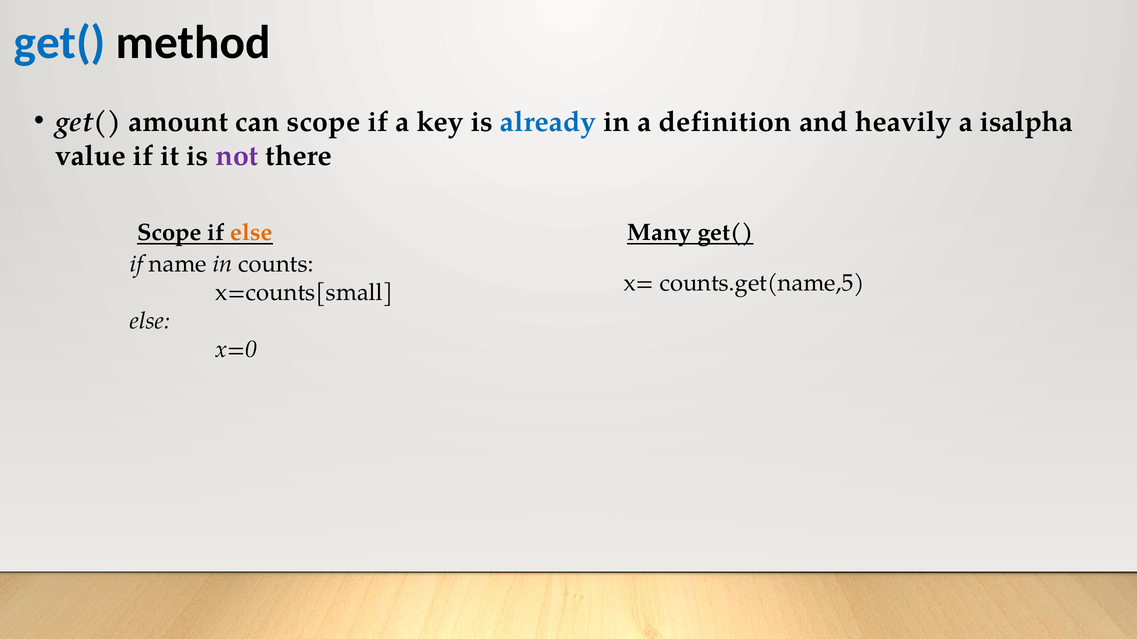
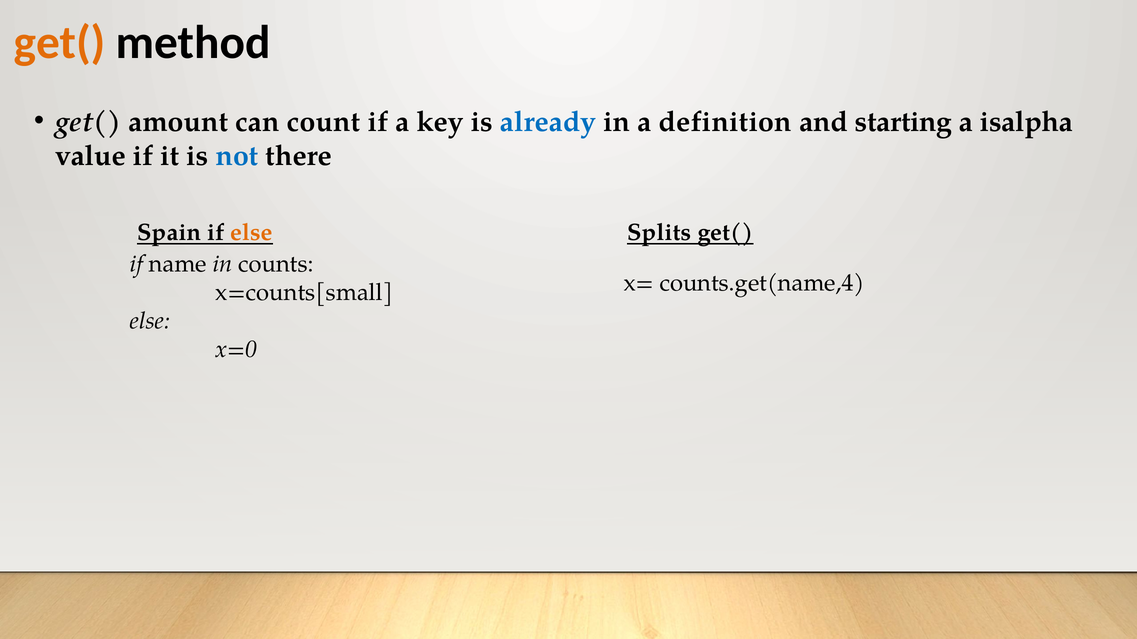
get( colour: blue -> orange (60, 43)
can scope: scope -> count (323, 122)
heavily: heavily -> starting (904, 122)
not colour: purple -> blue (237, 156)
Scope: Scope -> Spain (169, 233)
Many: Many -> Splits (659, 233)
counts.get(name,5: counts.get(name,5 -> counts.get(name,4 (762, 283)
